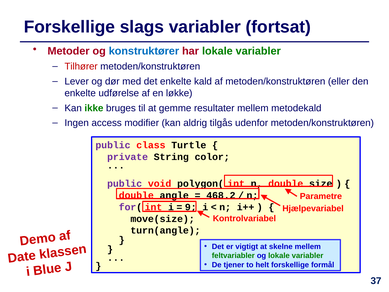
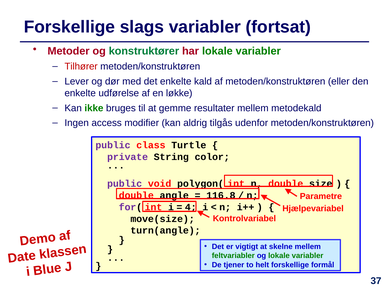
konstruktører colour: blue -> green (144, 51)
468.2: 468.2 -> 116.8 (221, 195)
9: 9 -> 4 (191, 207)
